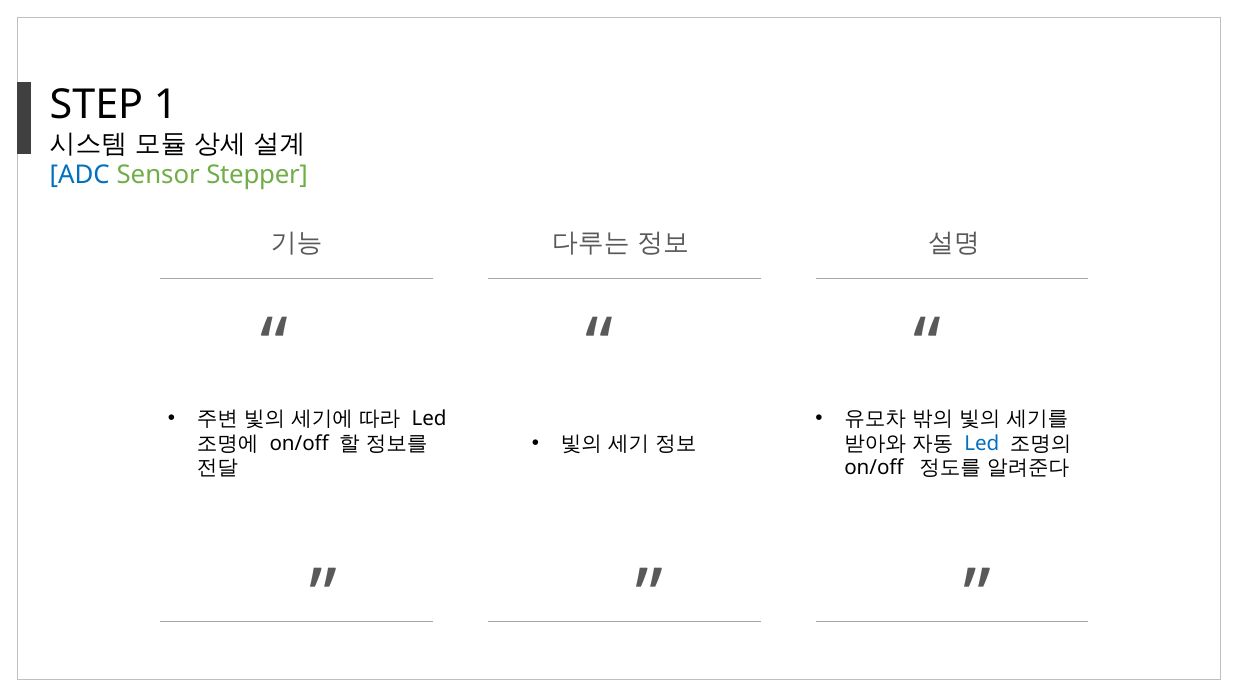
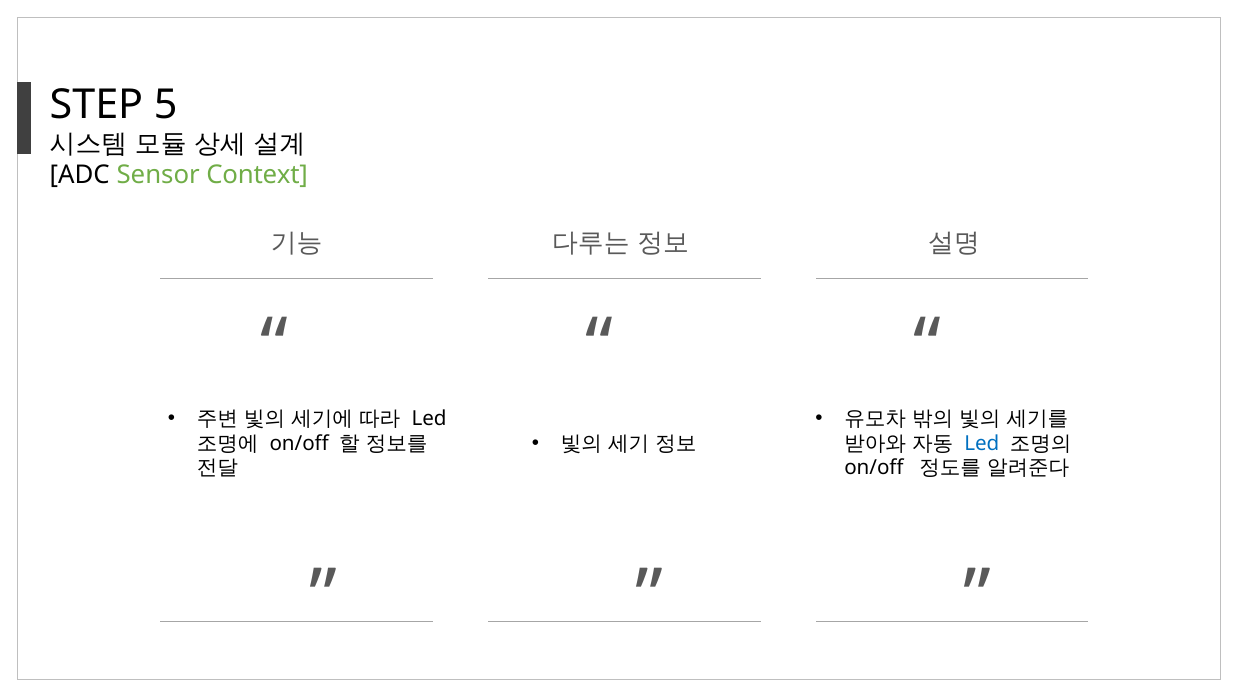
1: 1 -> 5 (166, 105)
ADC colour: blue -> black (80, 175)
Stepper: Stepper -> Context (257, 175)
